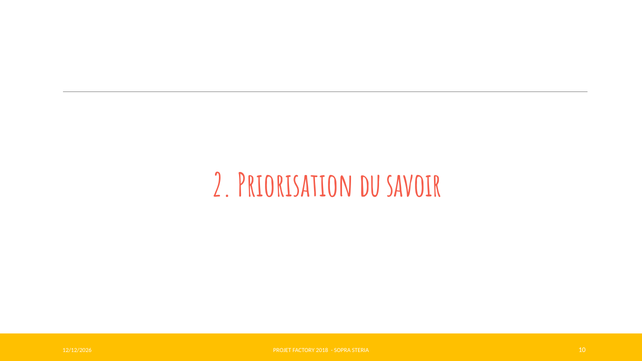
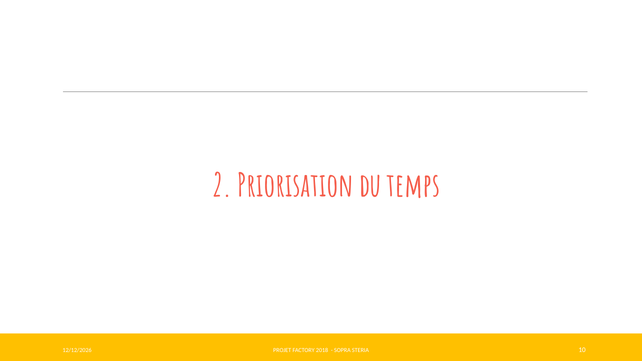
savoir: savoir -> temps (413, 186)
